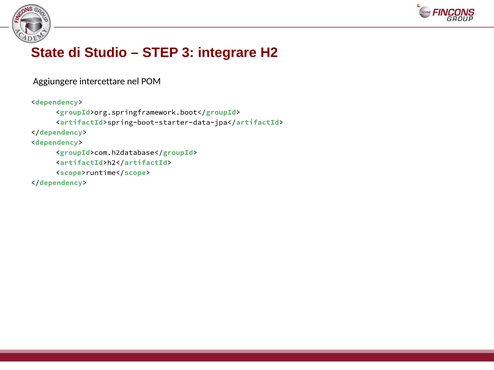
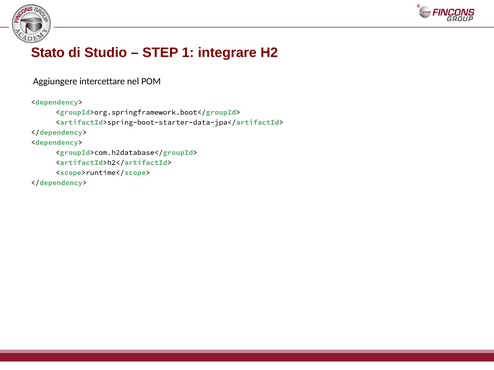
State: State -> Stato (48, 53)
3: 3 -> 1 (188, 53)
